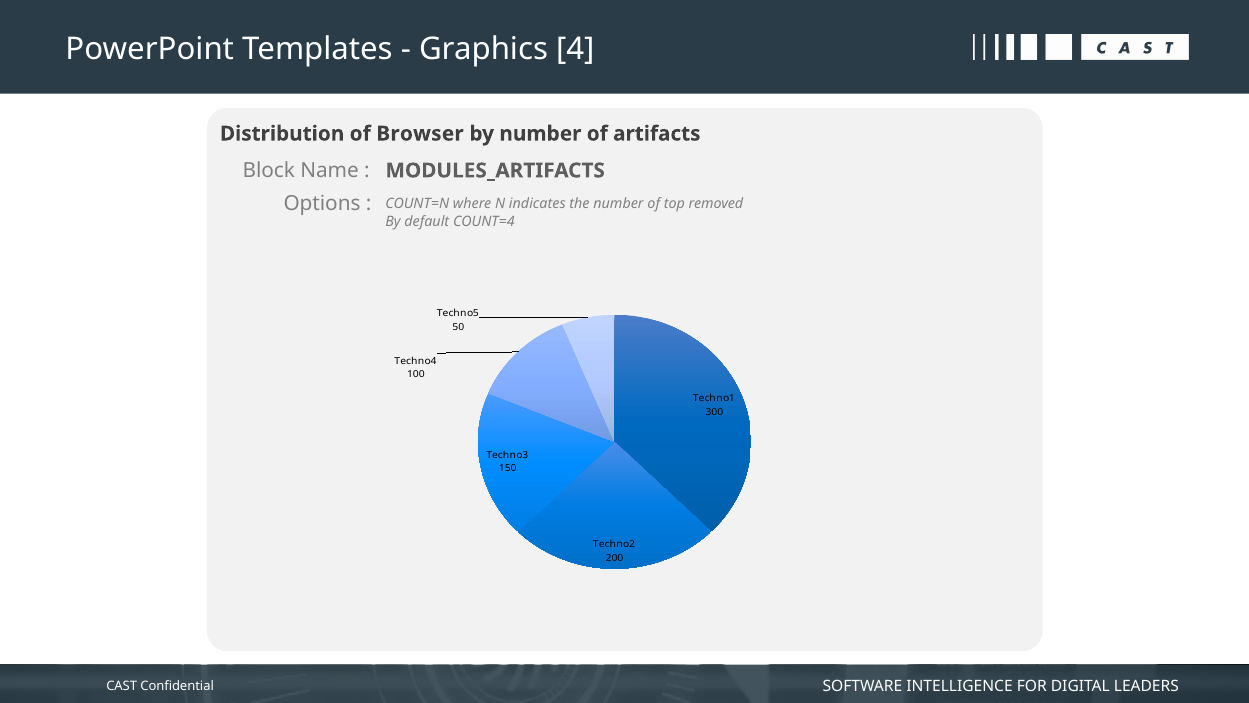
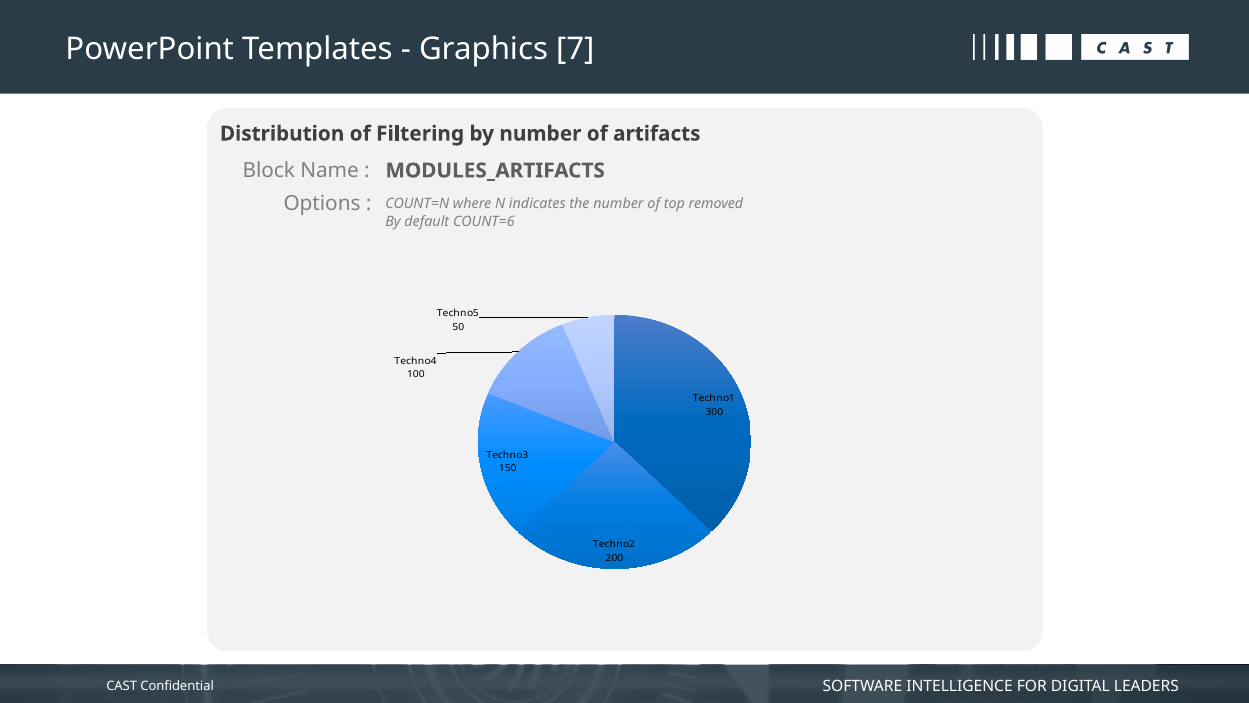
4: 4 -> 7 (575, 49)
Browser: Browser -> Filtering (420, 134)
COUNT=4: COUNT=4 -> COUNT=6 (484, 221)
